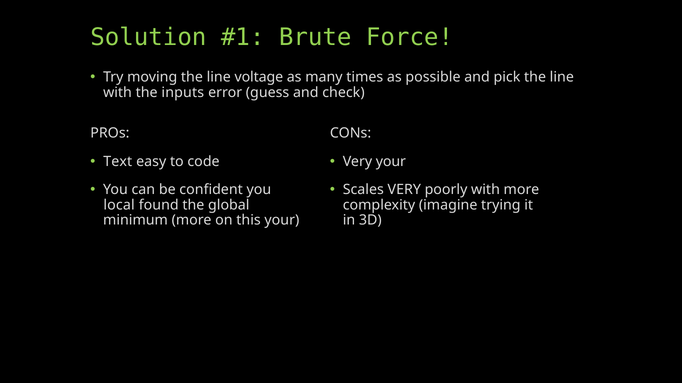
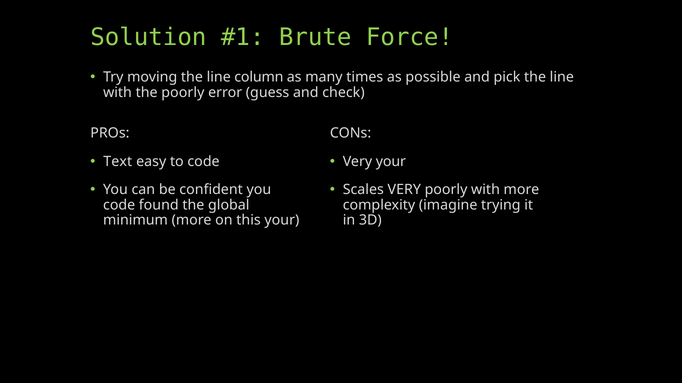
voltage: voltage -> column (259, 77)
the inputs: inputs -> poorly (183, 92)
local: local -> code (119, 205)
